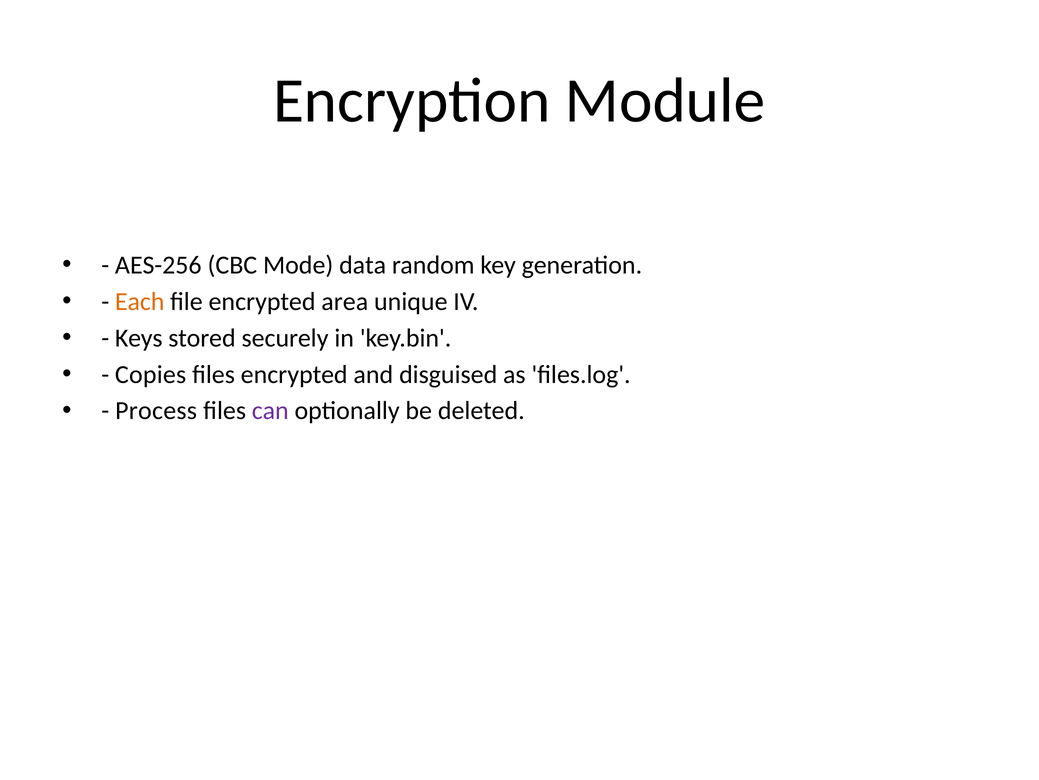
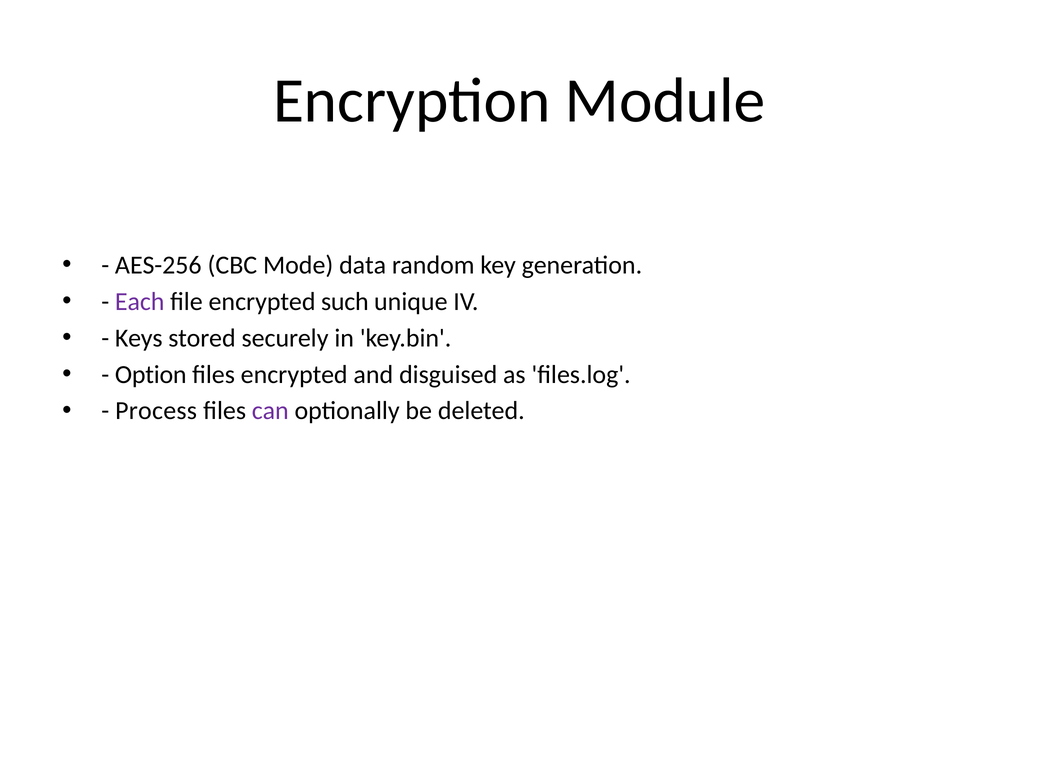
Each colour: orange -> purple (140, 301)
area: area -> such (345, 301)
Copies: Copies -> Option (151, 374)
